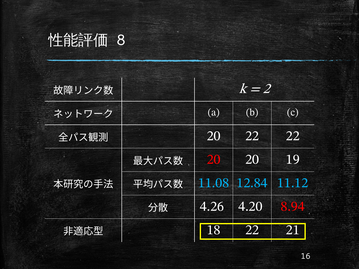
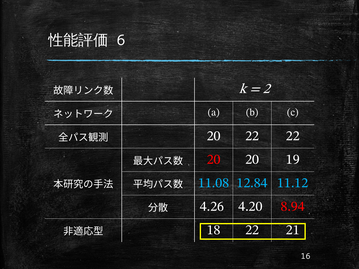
8: 8 -> 6 (121, 40)
